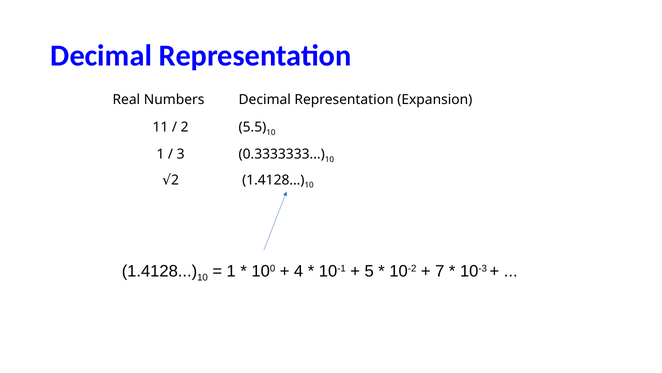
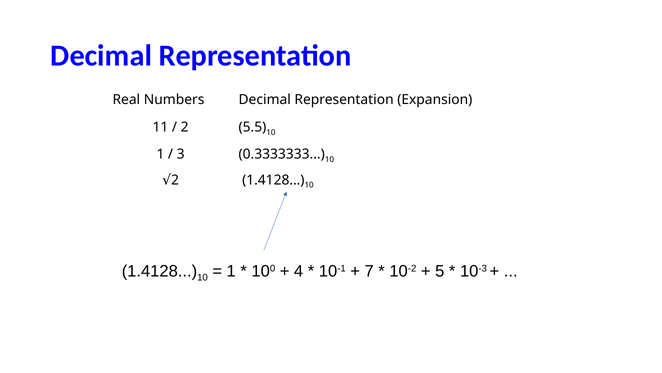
5: 5 -> 7 (369, 271)
7: 7 -> 5 (440, 271)
